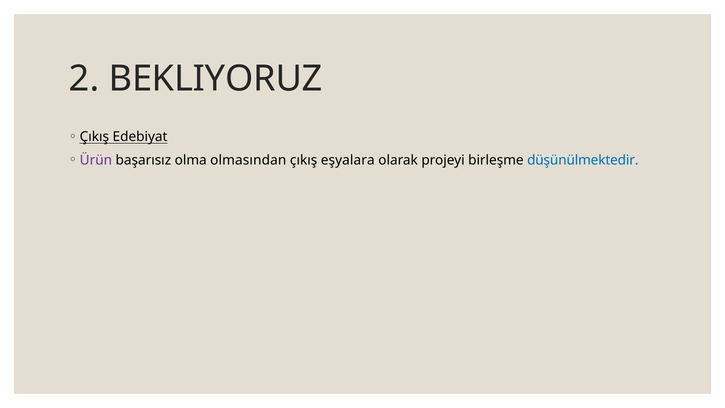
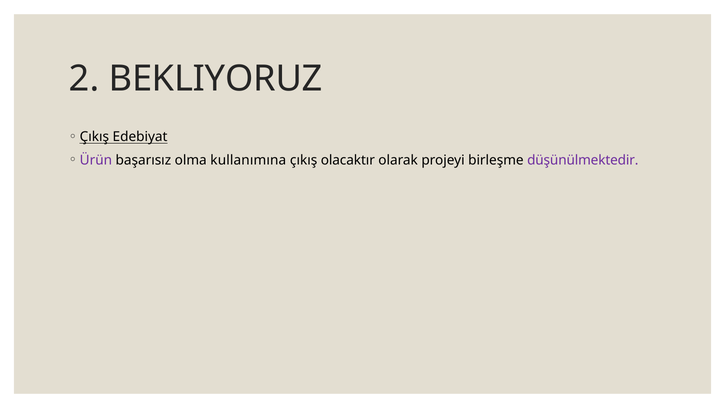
olmasından: olmasından -> kullanımına (248, 160)
eşyalara: eşyalara -> olacaktır (348, 160)
düşünülmektedir colour: blue -> purple (583, 160)
